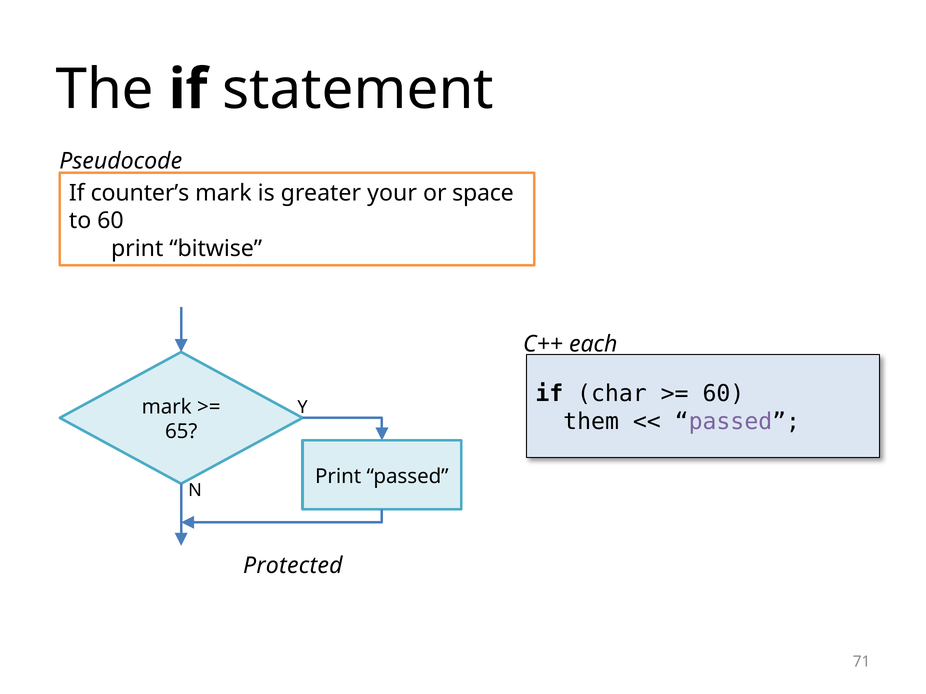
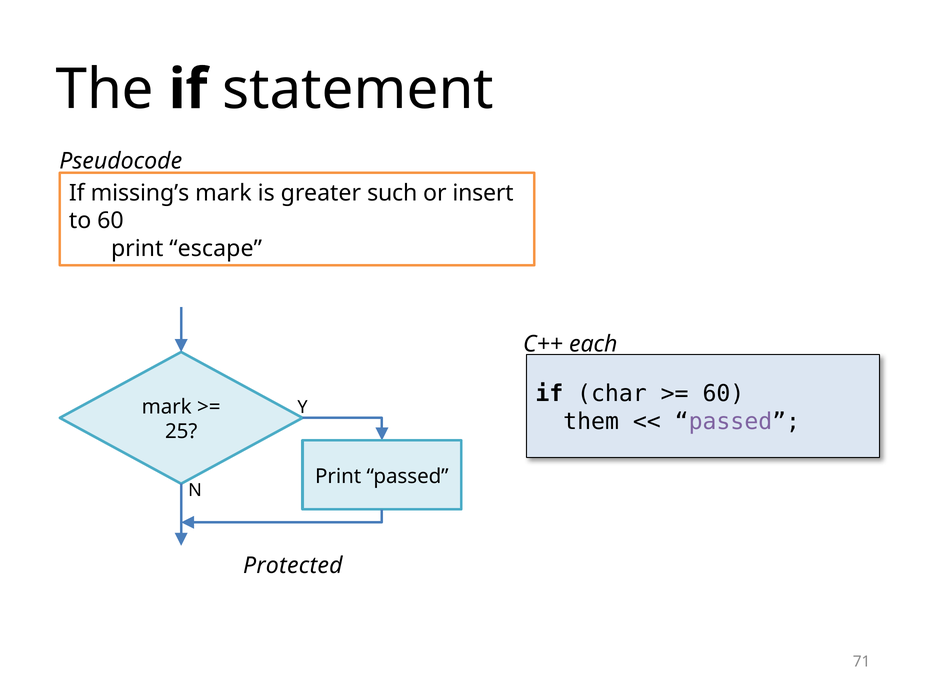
counter’s: counter’s -> missing’s (140, 193)
your: your -> such (392, 193)
space: space -> insert (483, 193)
bitwise: bitwise -> escape (216, 249)
65: 65 -> 25 (181, 432)
